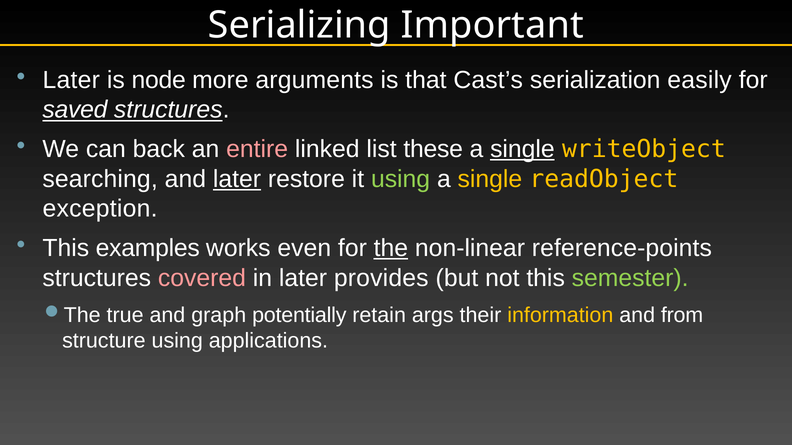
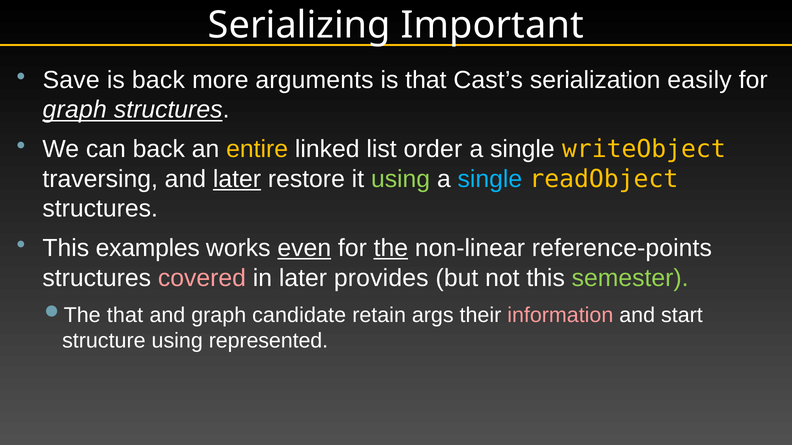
Later: Later -> Save (71, 80)
is node: node -> back (158, 80)
saved: saved -> graph (75, 110)
entire colour: pink -> yellow (257, 149)
these: these -> order (433, 149)
single underline: present -> none (522, 149)
searching: searching -> traversing (100, 179)
single colour: yellow -> light blue (490, 179)
exception: exception -> structures (100, 209)
even underline: none -> present (304, 248)
true: true -> that (125, 316)
potentially: potentially -> candidate (299, 316)
information colour: yellow -> pink (560, 316)
from: from -> start (682, 316)
applications: applications -> represented (268, 341)
